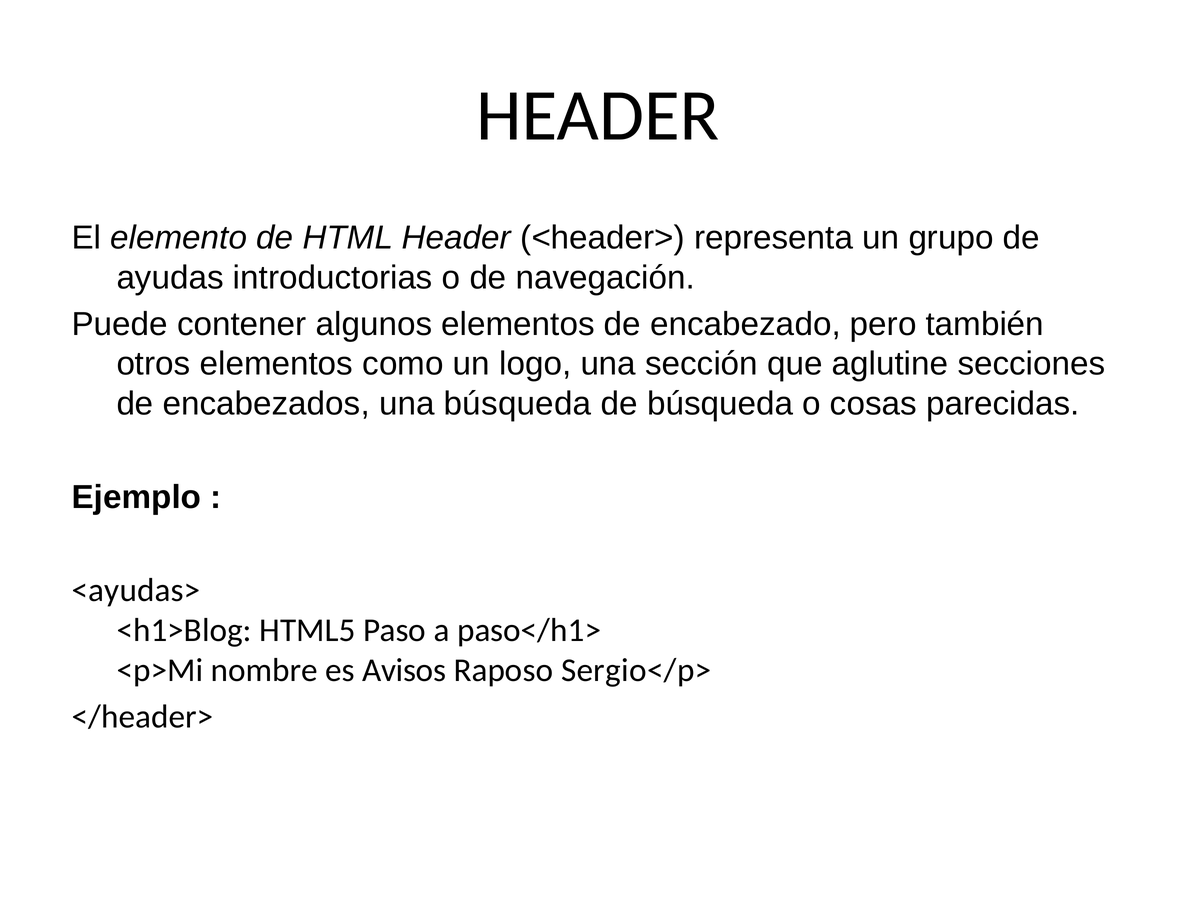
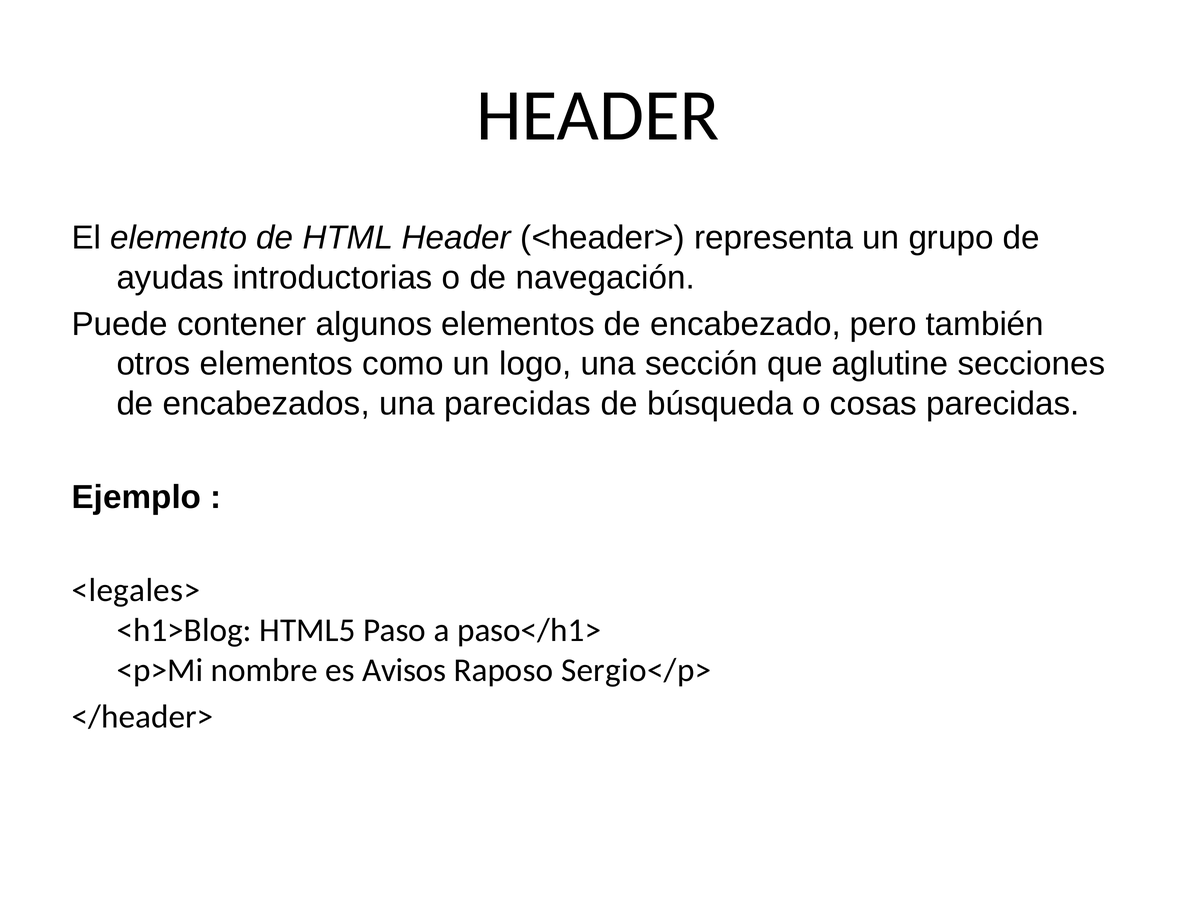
una búsqueda: búsqueda -> parecidas (518, 404)
<ayudas>: <ayudas> -> <legales> (136, 590)
